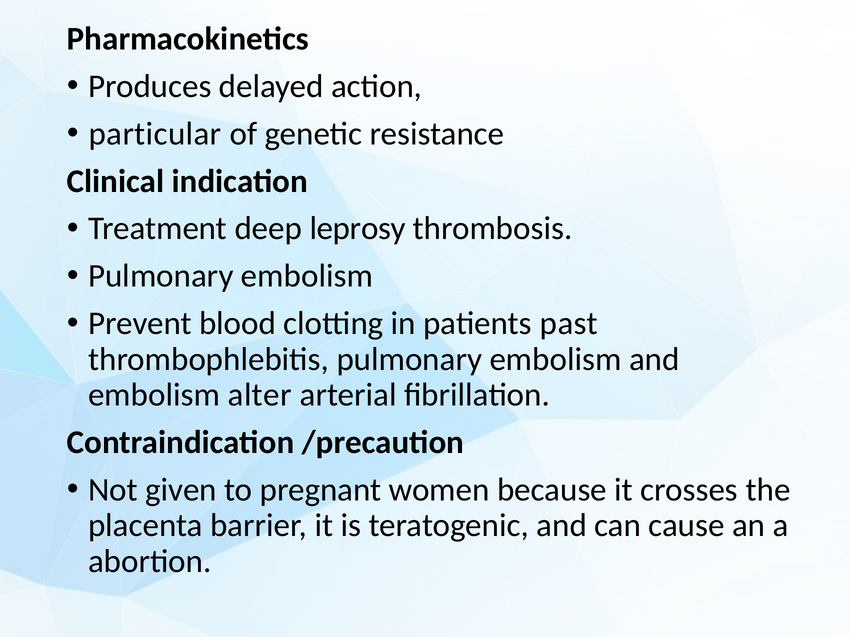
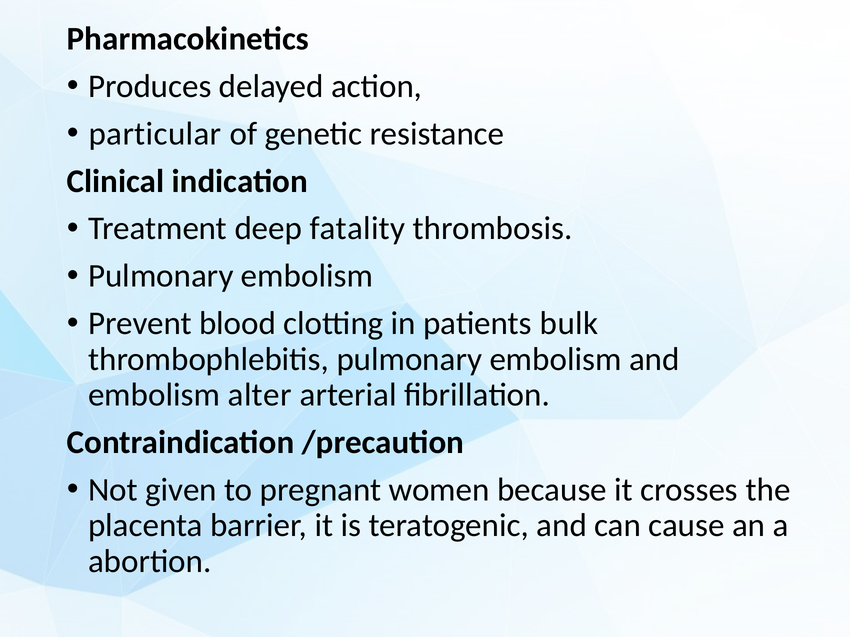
leprosy: leprosy -> fatality (357, 229)
past: past -> bulk (569, 324)
